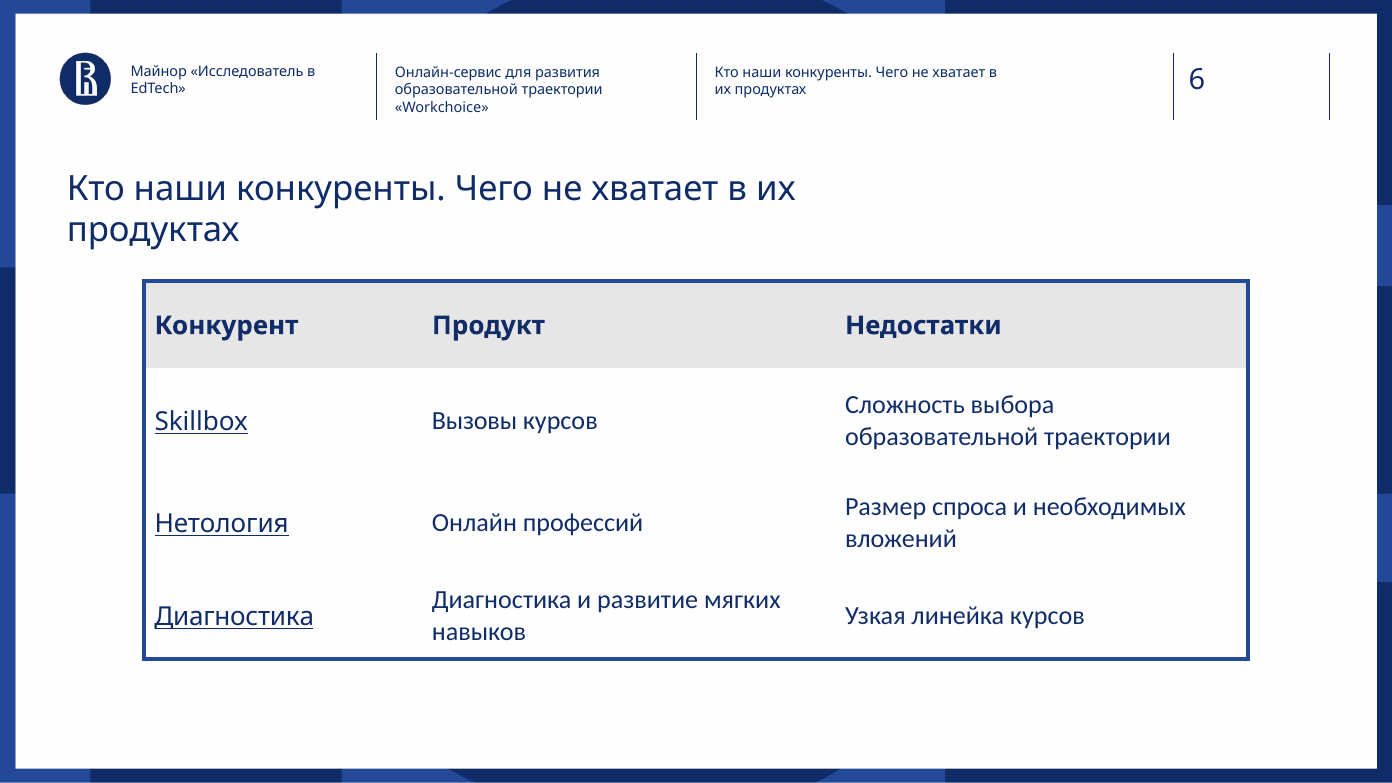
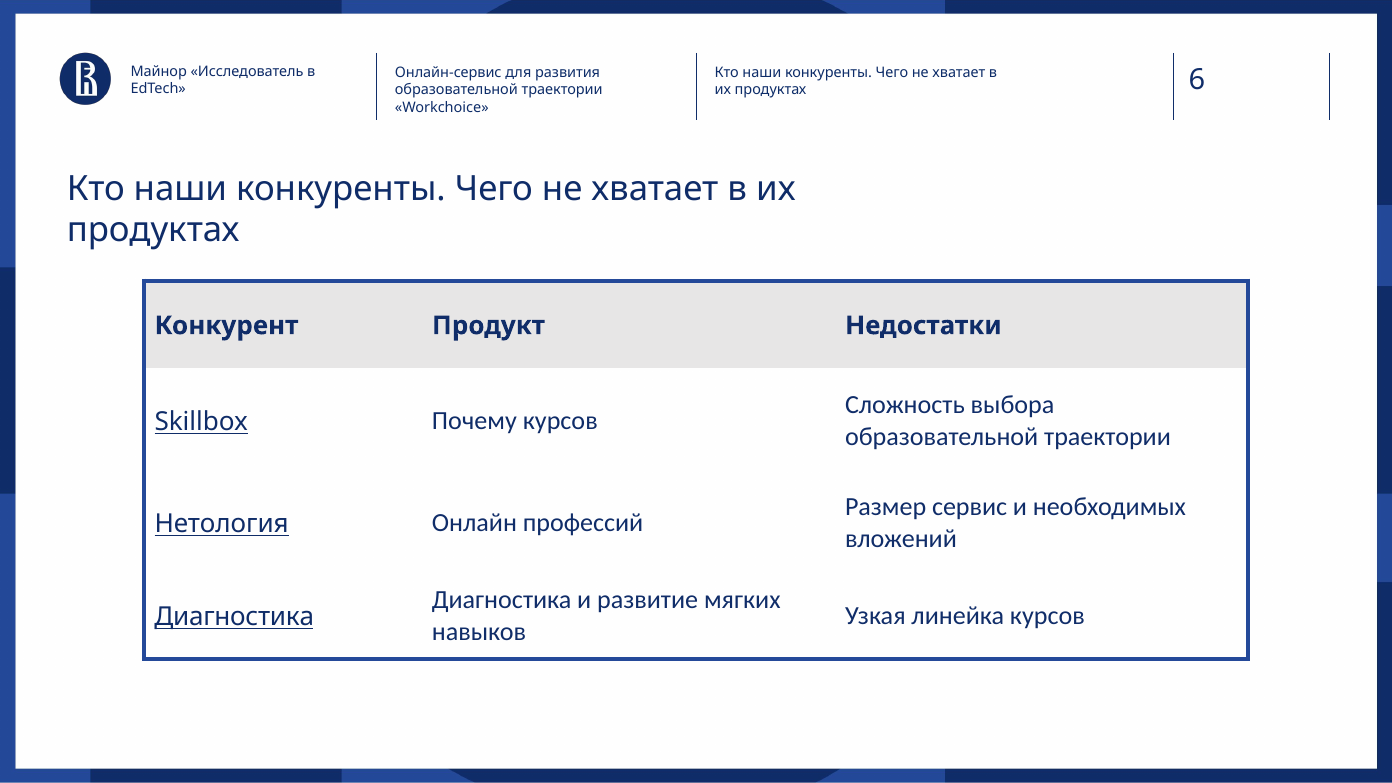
Вызовы: Вызовы -> Почему (474, 421)
спроса: спроса -> сервис (970, 507)
